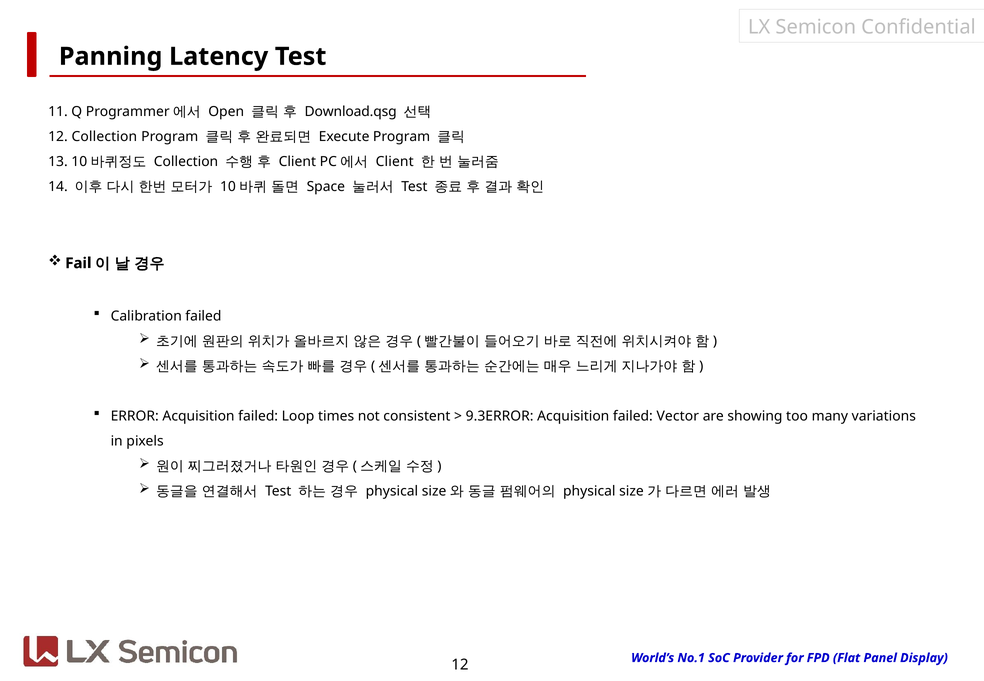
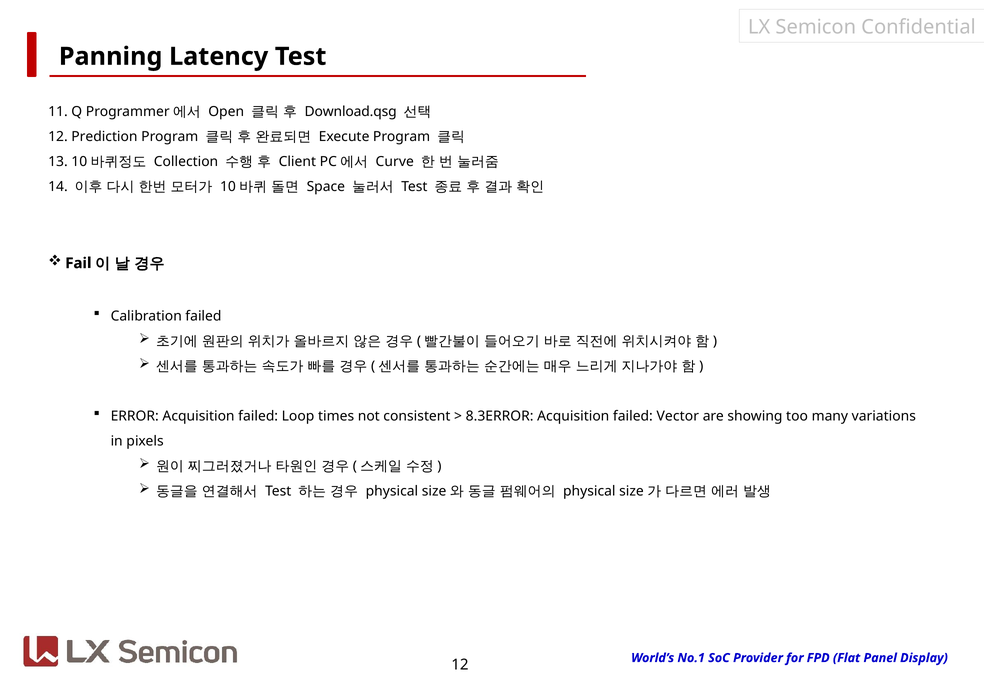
12 Collection: Collection -> Prediction (104, 137)
Client: Client -> Curve (395, 162)
9.3ERROR: 9.3ERROR -> 8.3ERROR (500, 416)
